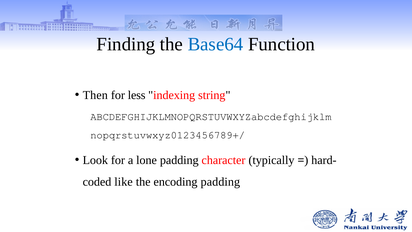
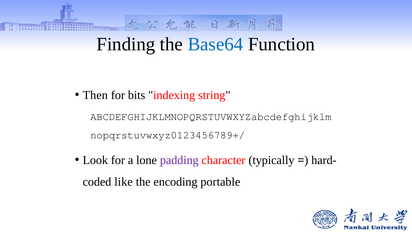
less: less -> bits (137, 95)
padding colour: black -> purple (179, 160)
encoding padding: padding -> portable (220, 182)
